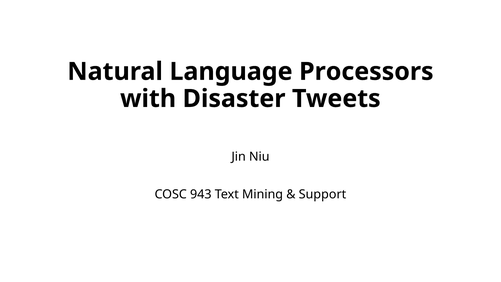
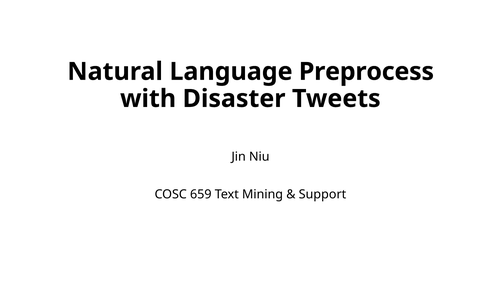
Processors: Processors -> Preprocess (366, 72)
943: 943 -> 659 (201, 194)
